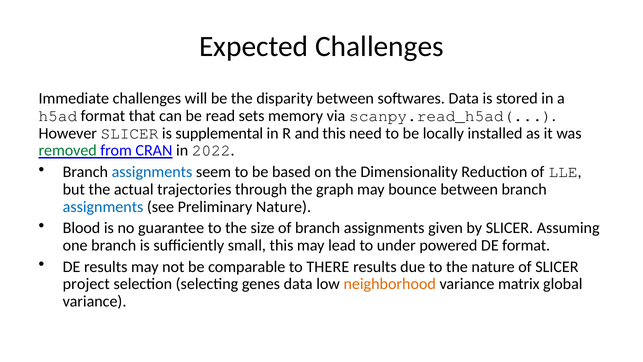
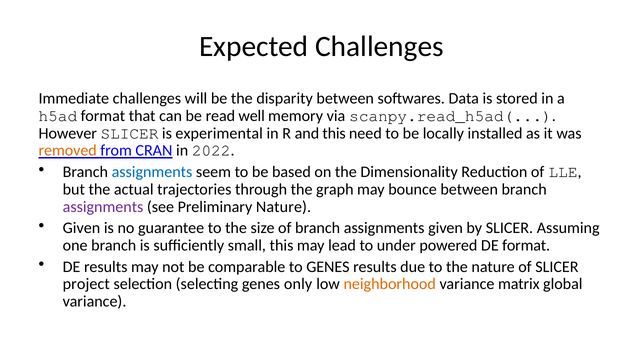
sets: sets -> well (252, 116)
supplemental: supplemental -> experimental (219, 133)
removed colour: green -> orange (68, 150)
assignments colour: blue -> purple (103, 207)
Blood: Blood -> Given (81, 228)
to THERE: THERE -> GENES (328, 267)
genes data: data -> only (298, 284)
